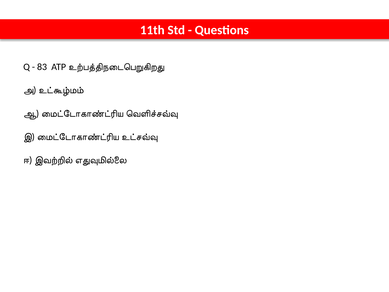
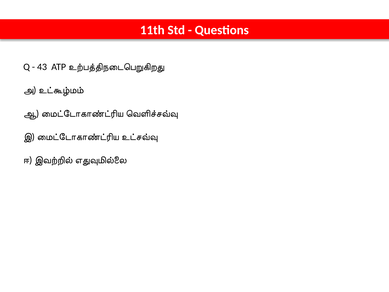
83: 83 -> 43 (42, 67)
